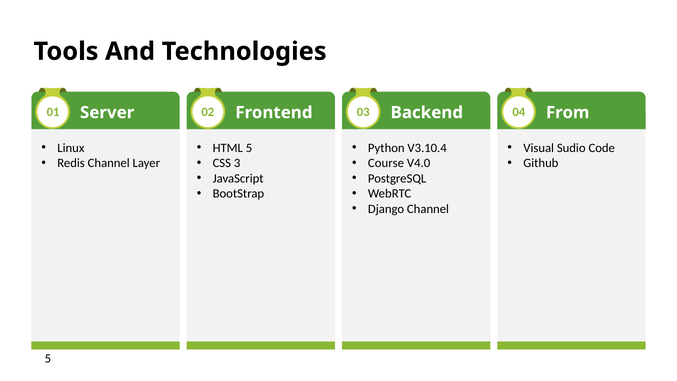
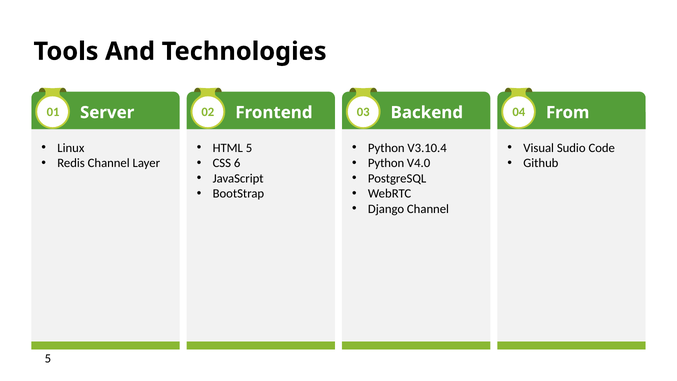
3: 3 -> 6 (237, 163)
Course: Course -> Python (386, 163)
